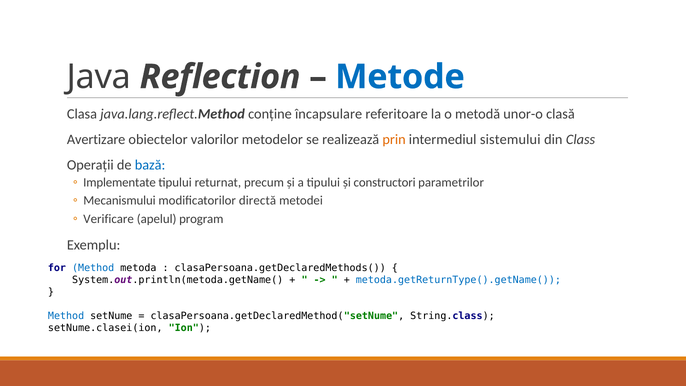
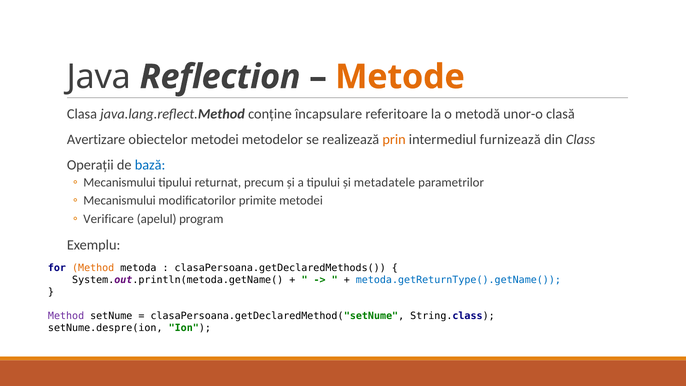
Metode colour: blue -> orange (400, 77)
obiectelor valorilor: valorilor -> metodei (215, 140)
sistemului: sistemului -> furnizează (510, 140)
Implementate: Implementate -> Mecanismului (120, 182)
constructori: constructori -> metadatele (384, 182)
directă: directă -> primite (258, 201)
Method colour: blue -> orange (93, 268)
Method colour: blue -> purple (66, 316)
setNume.clasei(ion: setNume.clasei(ion -> setNume.despre(ion (105, 328)
